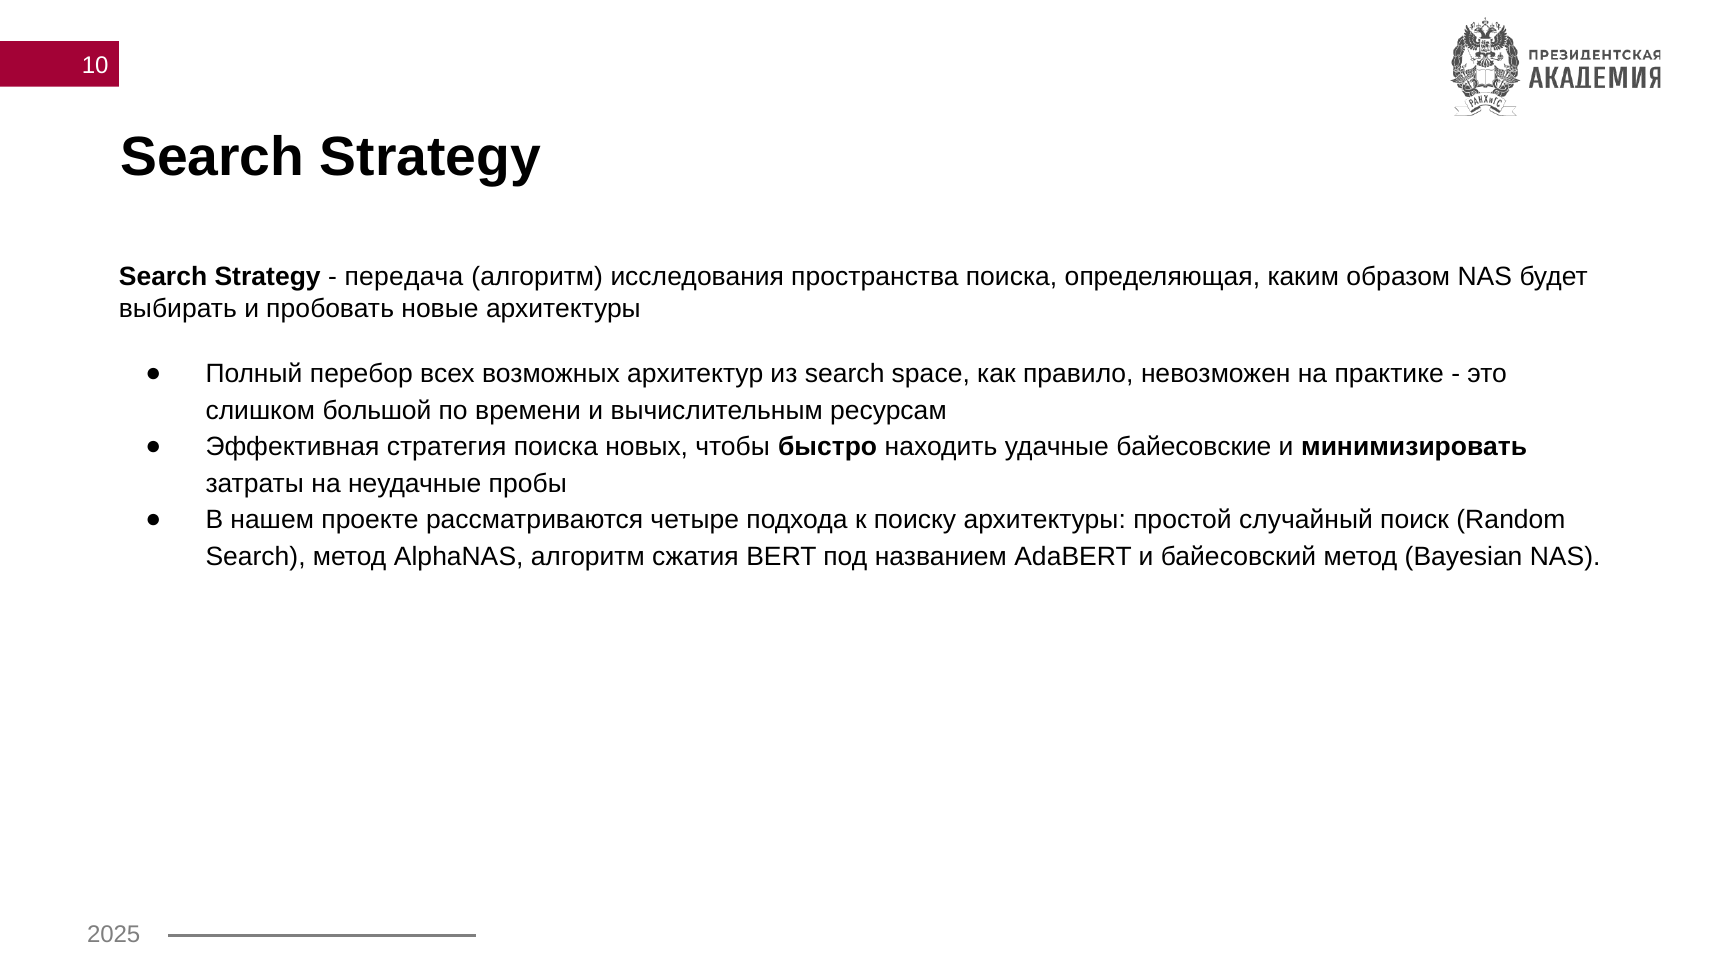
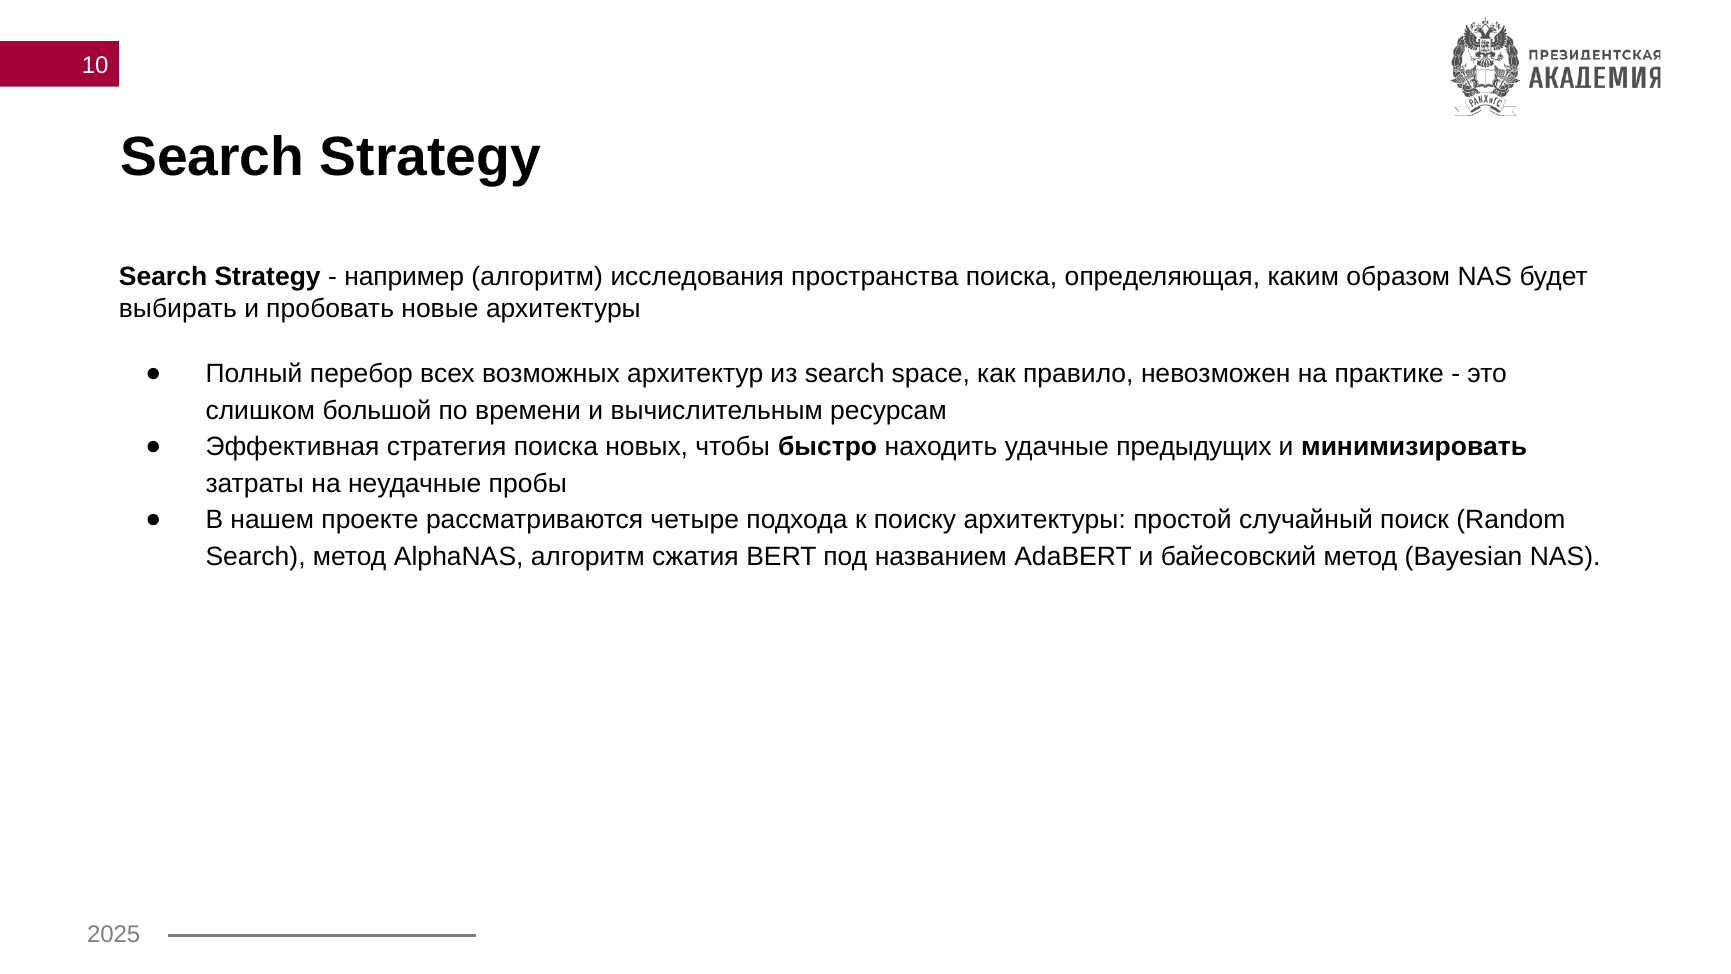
передача: передача -> например (404, 277)
байесовские: байесовские -> предыдущих (1194, 447)
